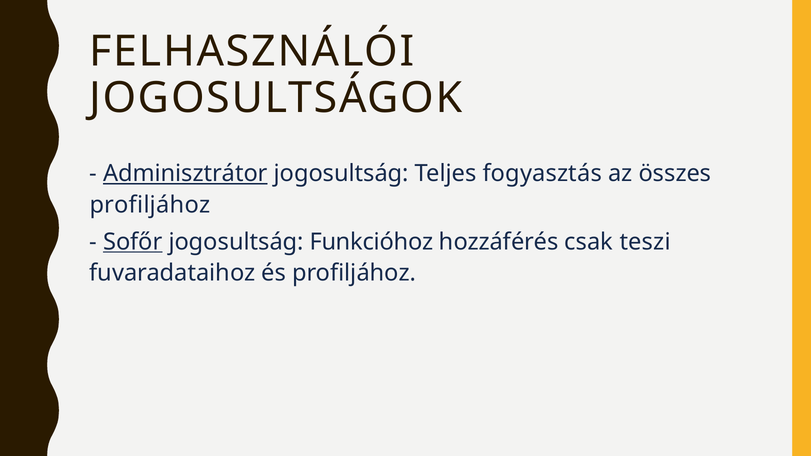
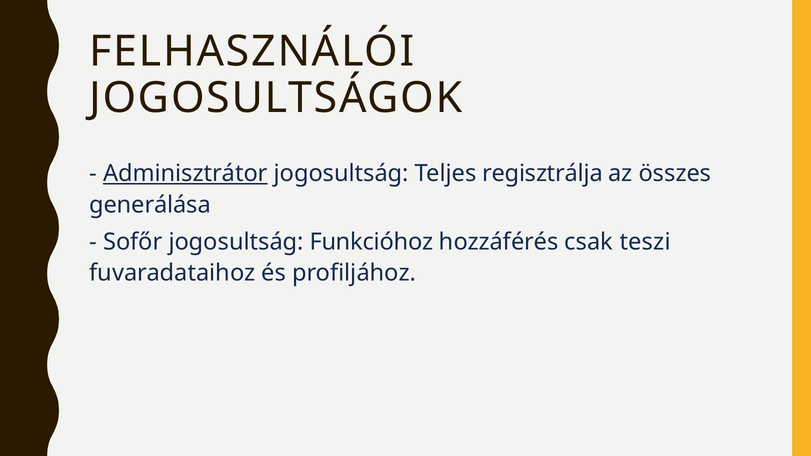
fogyasztás: fogyasztás -> regisztrálja (542, 174)
profiljához: profiljához -> generálása (150, 205)
Sofőr underline: present -> none (133, 242)
